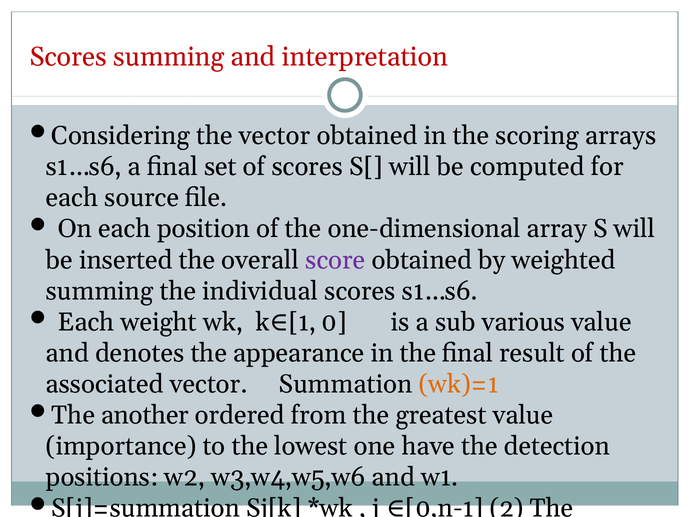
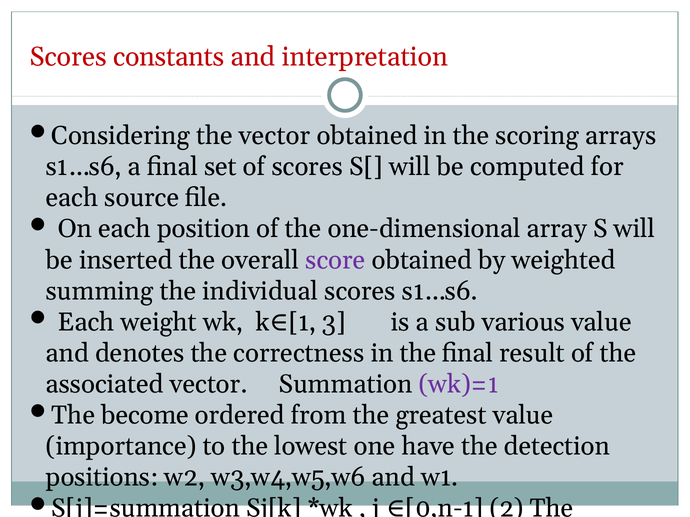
Scores summing: summing -> constants (169, 57)
0: 0 -> 3 (334, 322)
appearance: appearance -> correctness (299, 353)
wk)=1 colour: orange -> purple (459, 385)
another: another -> become (145, 416)
